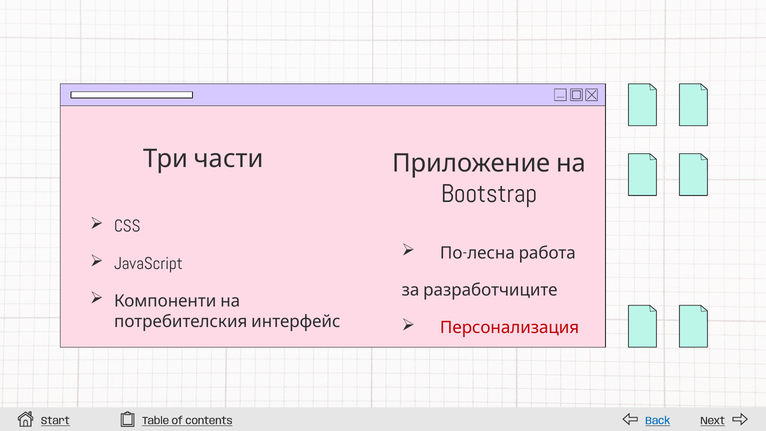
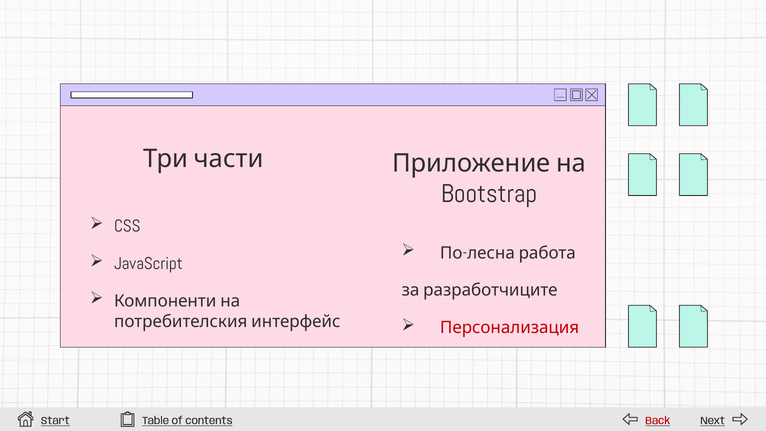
Back colour: blue -> red (658, 421)
